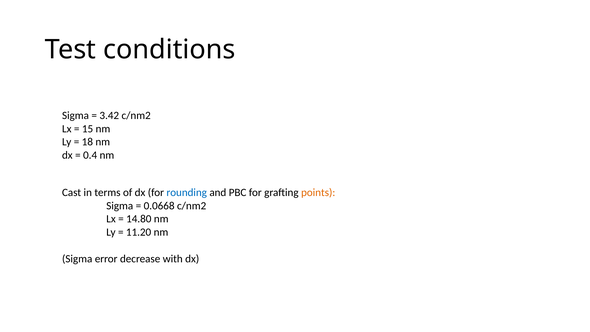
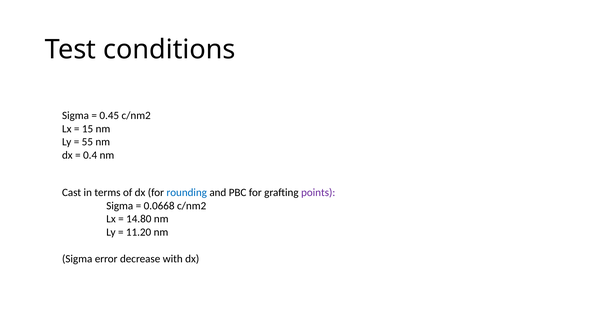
3.42: 3.42 -> 0.45 (109, 115)
18: 18 -> 55 (87, 142)
points colour: orange -> purple (318, 192)
